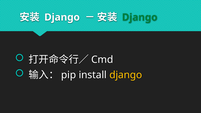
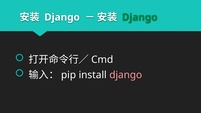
django colour: yellow -> pink (126, 75)
